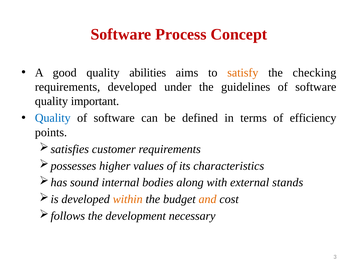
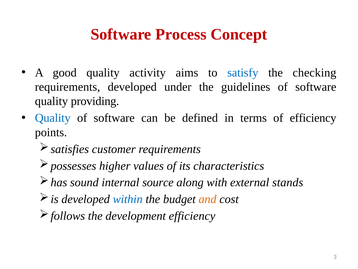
abilities: abilities -> activity (148, 72)
satisfy colour: orange -> blue (243, 72)
important: important -> providing (95, 101)
bodies: bodies -> source (158, 182)
within colour: orange -> blue (128, 199)
development necessary: necessary -> efficiency (192, 216)
